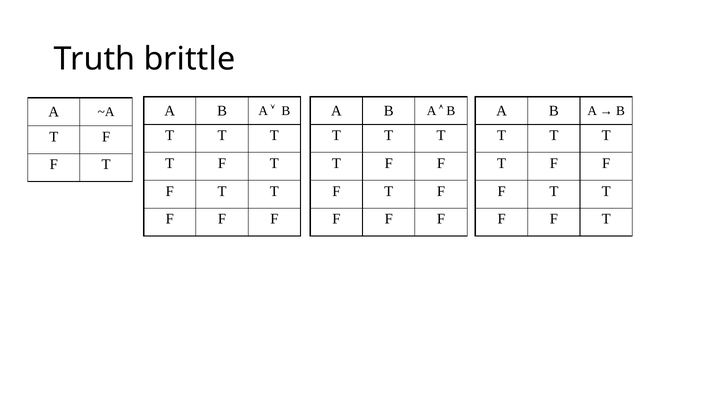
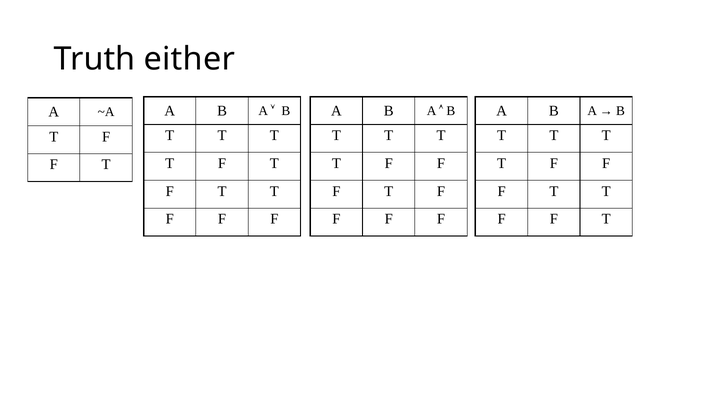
brittle: brittle -> either (189, 59)
